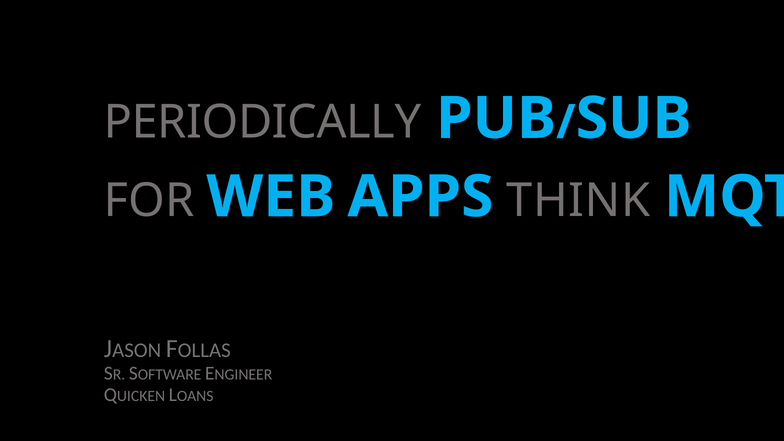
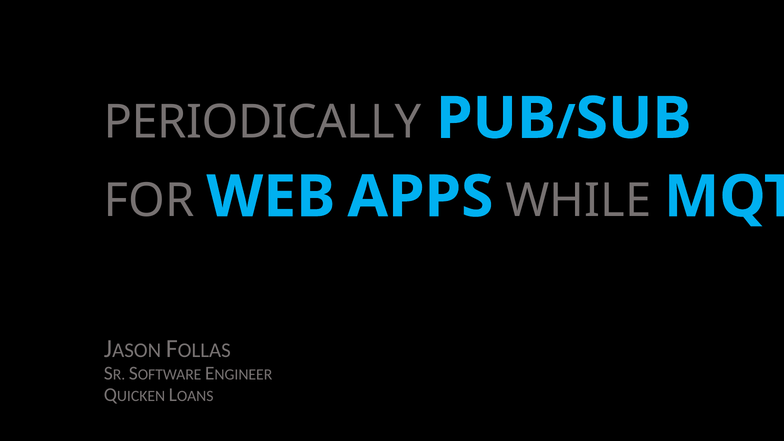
THINK: THINK -> WHILE (579, 201)
